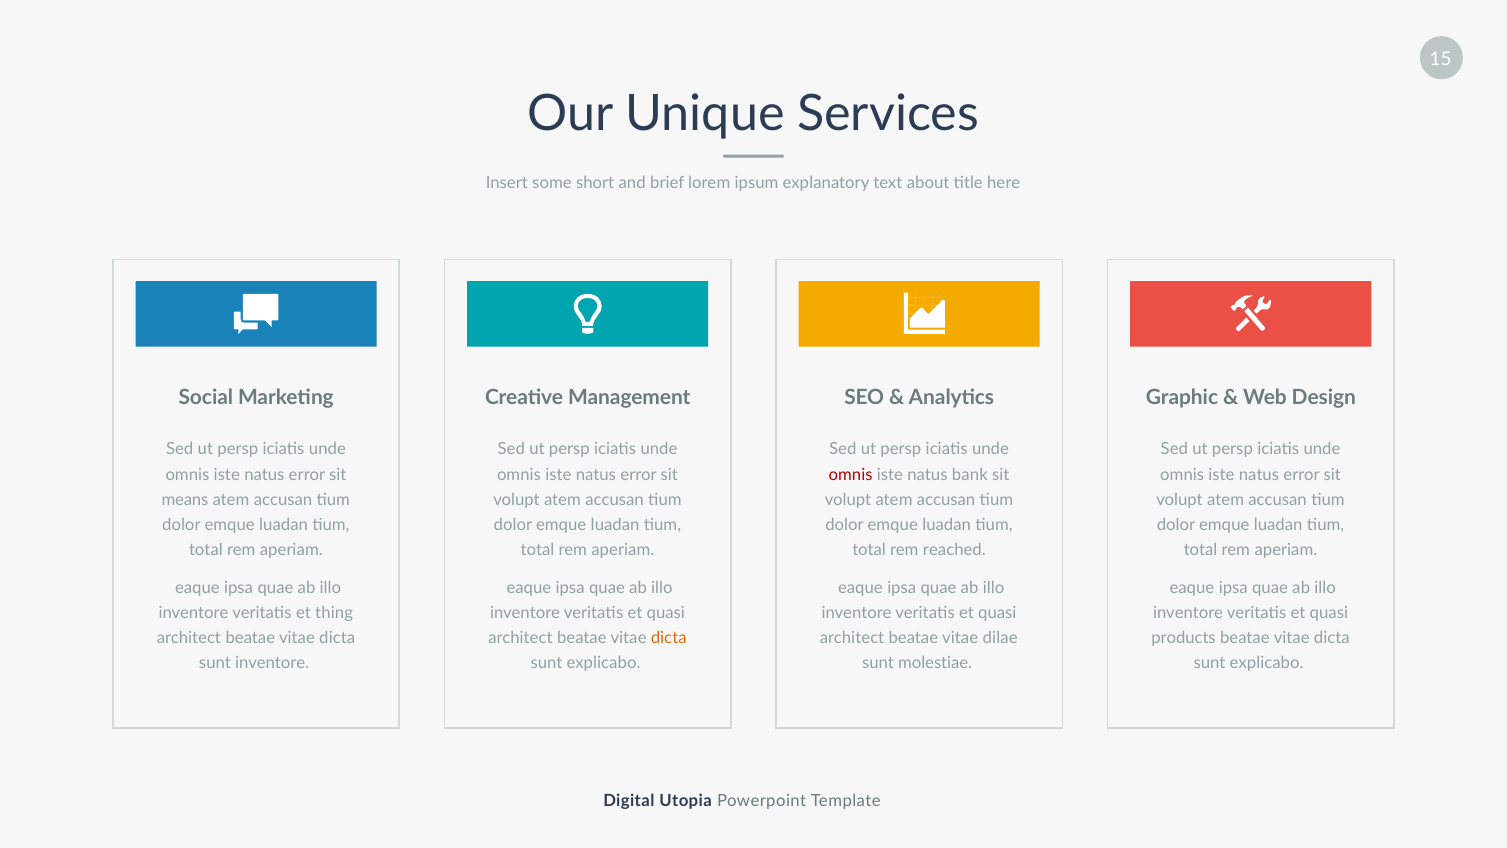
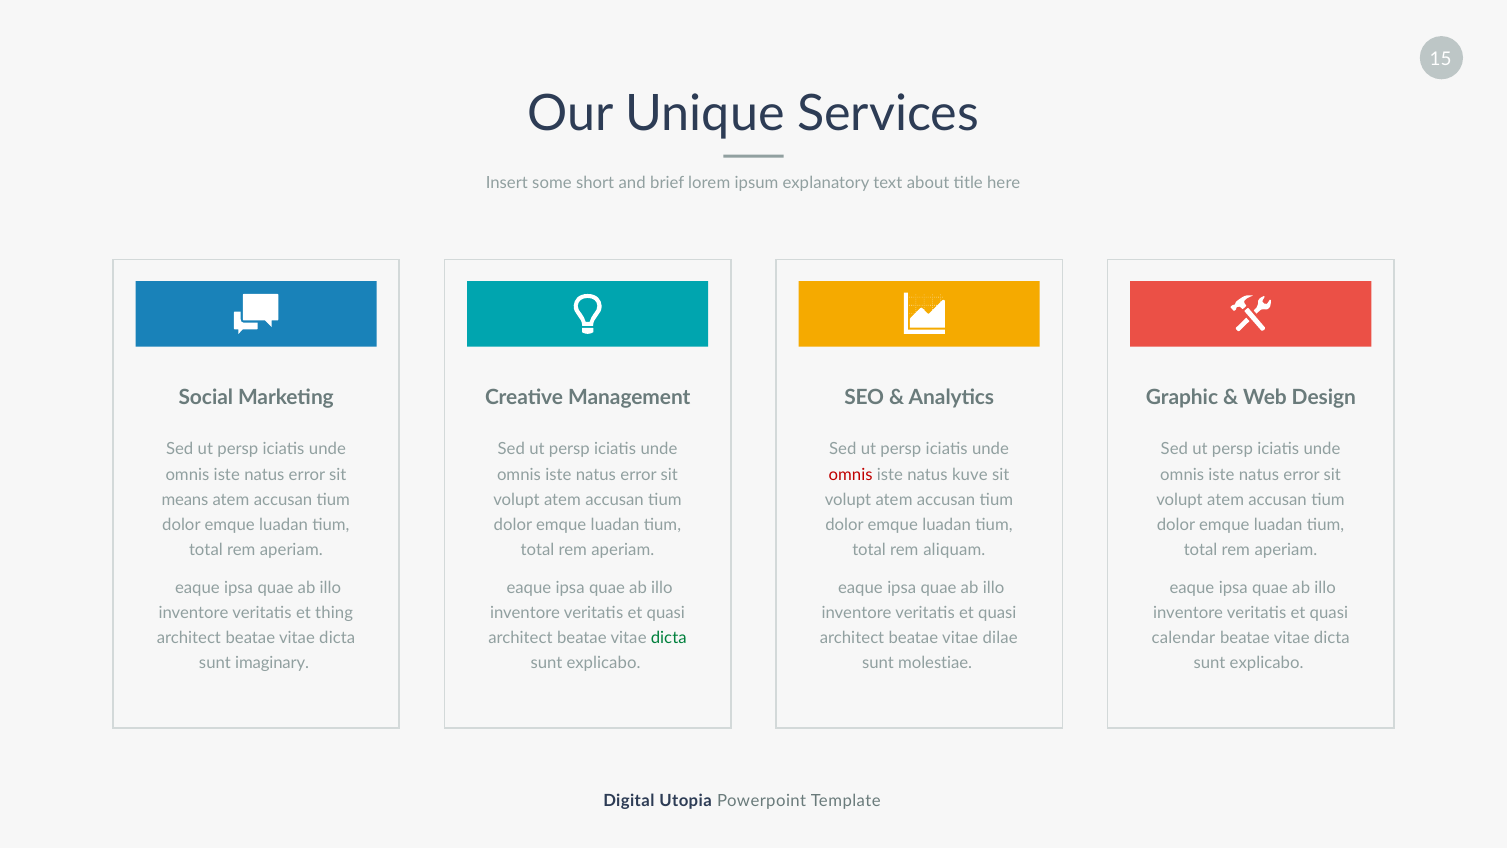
bank: bank -> kuve (970, 474)
reached: reached -> aliquam (954, 550)
dicta colour: orange -> green (669, 638)
products: products -> calendar (1183, 638)
sunt inventore: inventore -> imaginary (272, 663)
